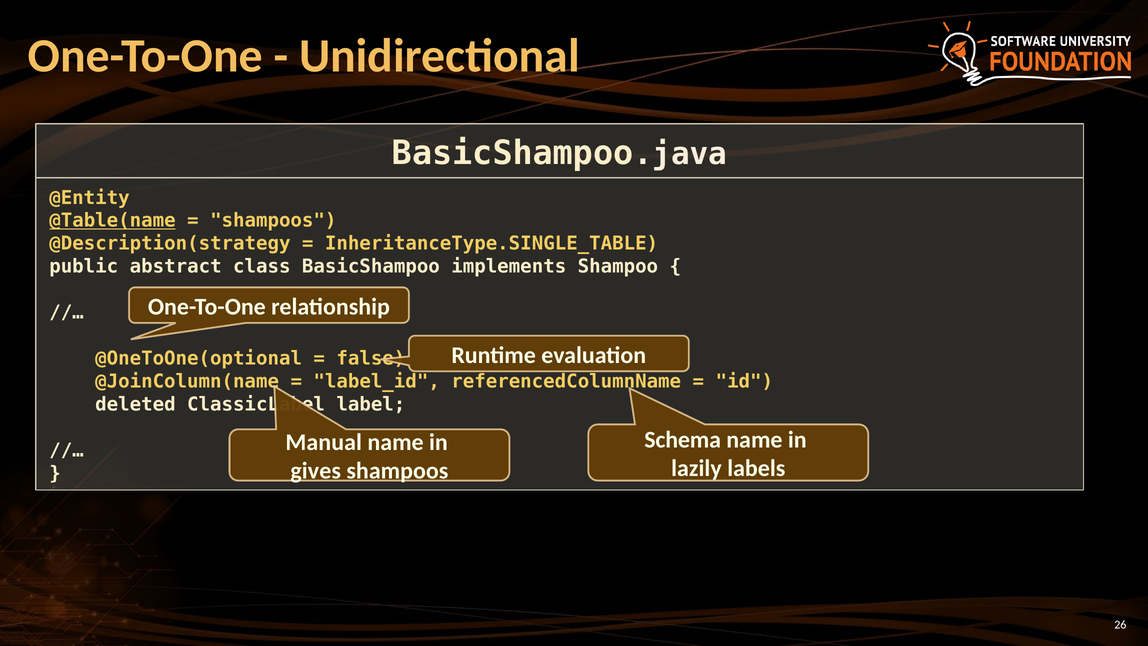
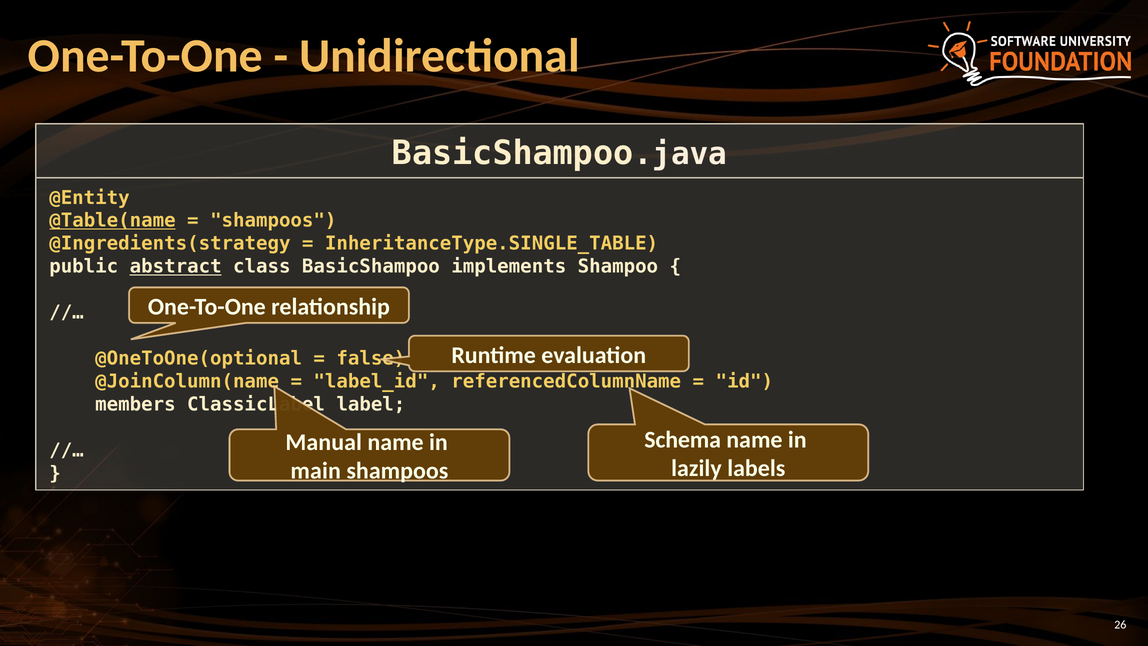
@Description(strategy: @Description(strategy -> @Ingredients(strategy (170, 244)
abstract underline: none -> present (176, 267)
deleted: deleted -> members (135, 404)
gives: gives -> main (316, 471)
